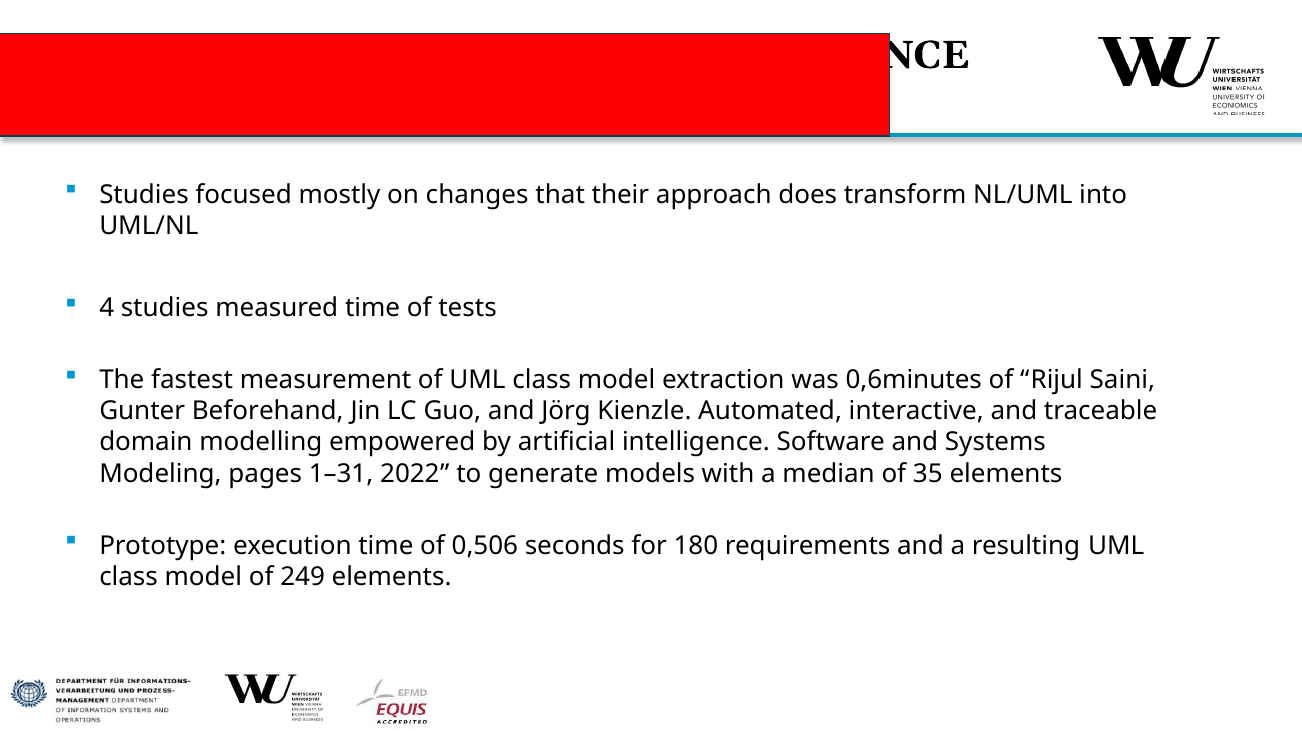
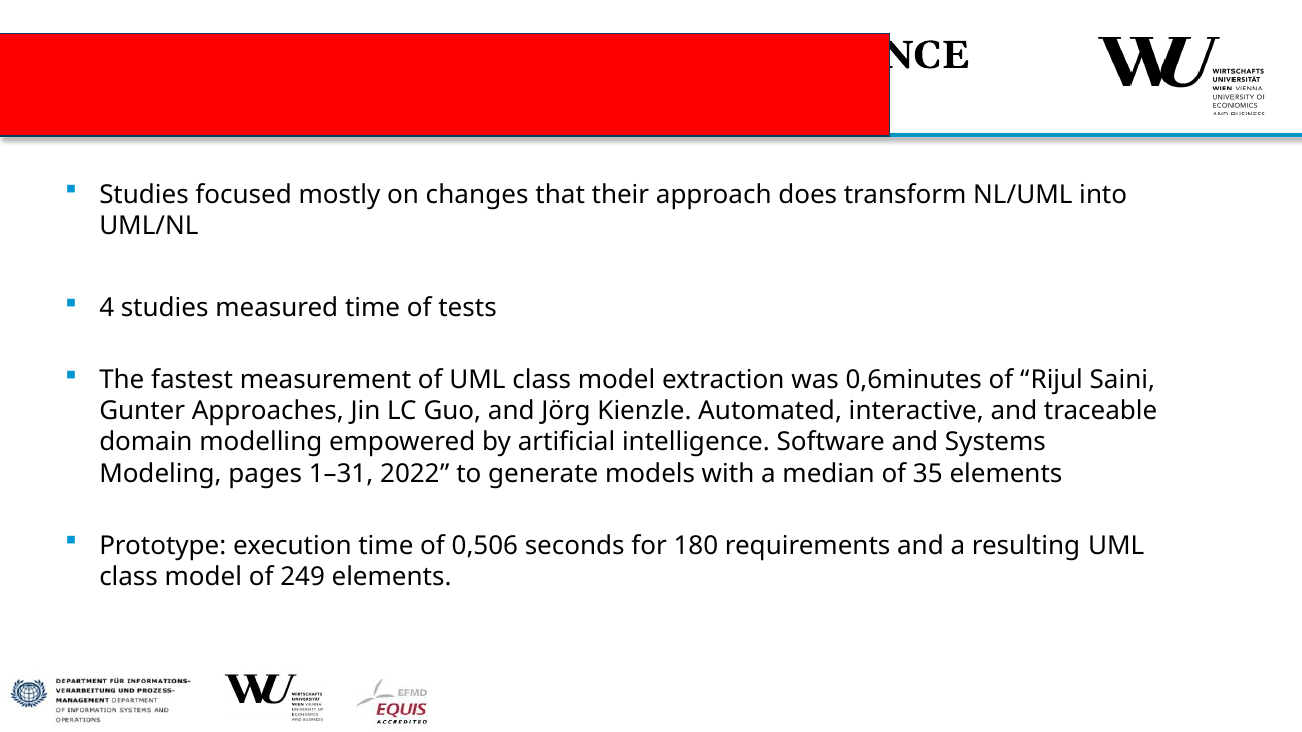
Gunter Beforehand: Beforehand -> Approaches (268, 411)
